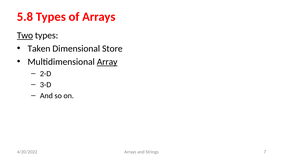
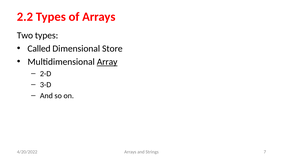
5.8: 5.8 -> 2.2 (25, 17)
Two underline: present -> none (25, 35)
Taken: Taken -> Called (39, 49)
